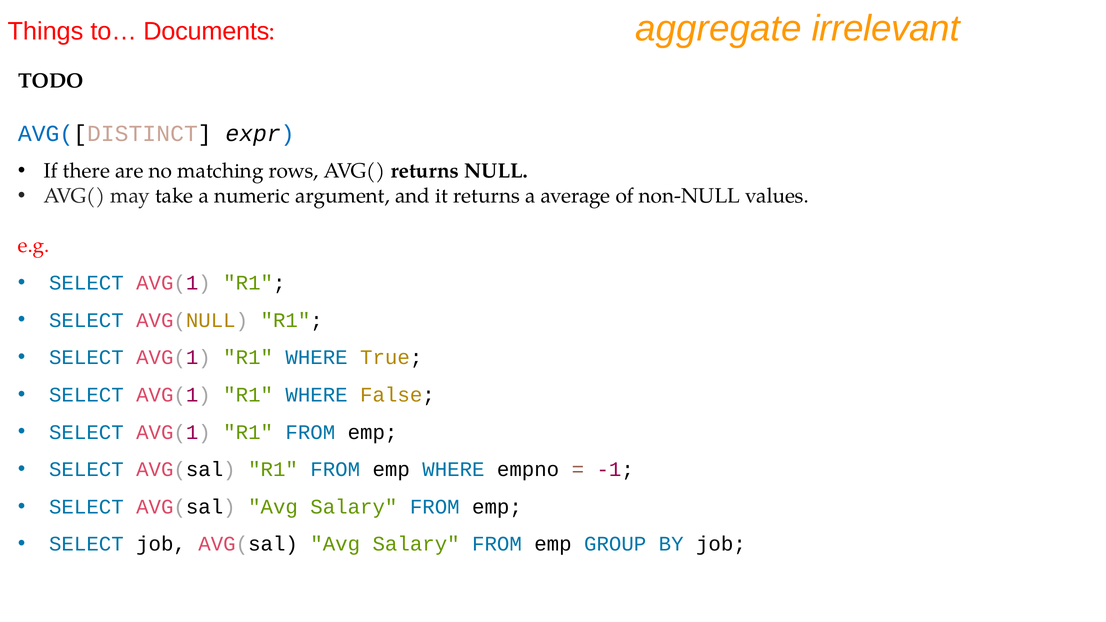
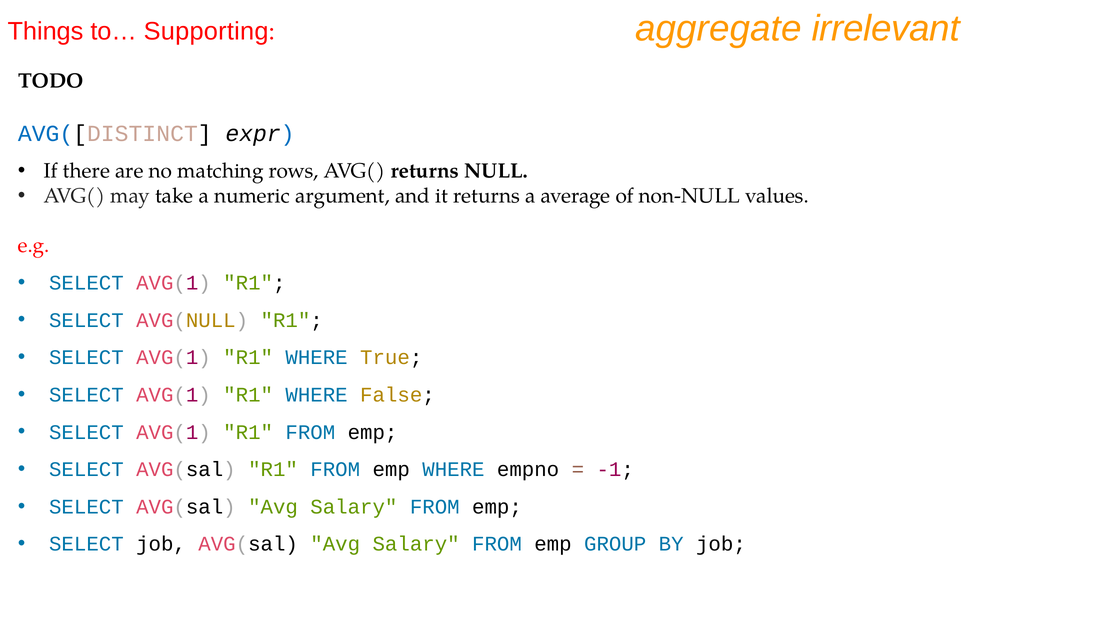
Documents: Documents -> Supporting (206, 32)
